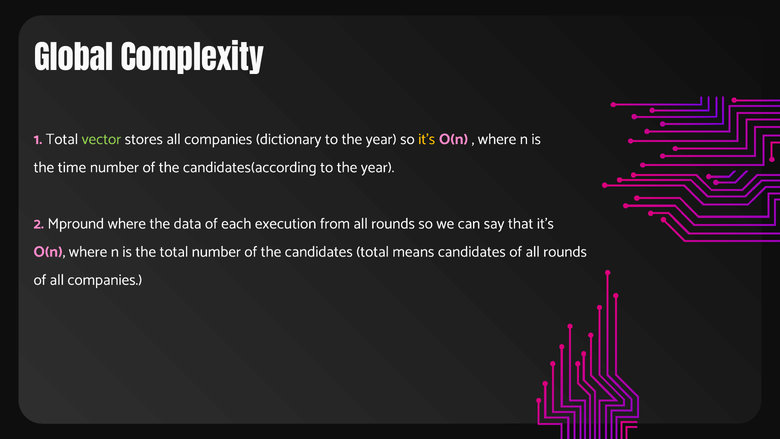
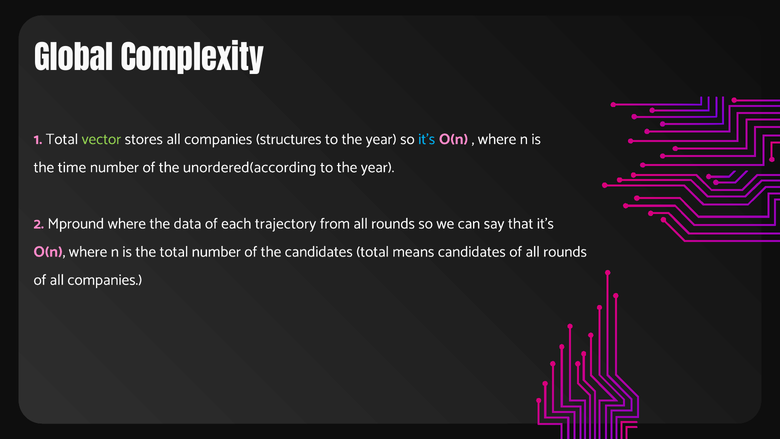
dictionary: dictionary -> structures (289, 139)
it’s colour: yellow -> light blue (427, 139)
candidates(according: candidates(according -> unordered(according (250, 167)
execution: execution -> trajectory (286, 223)
